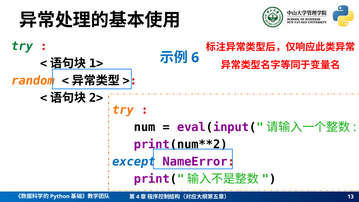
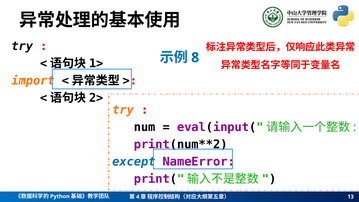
try colour: green -> black (22, 46)
6: 6 -> 8 (195, 58)
random: random -> import (33, 81)
